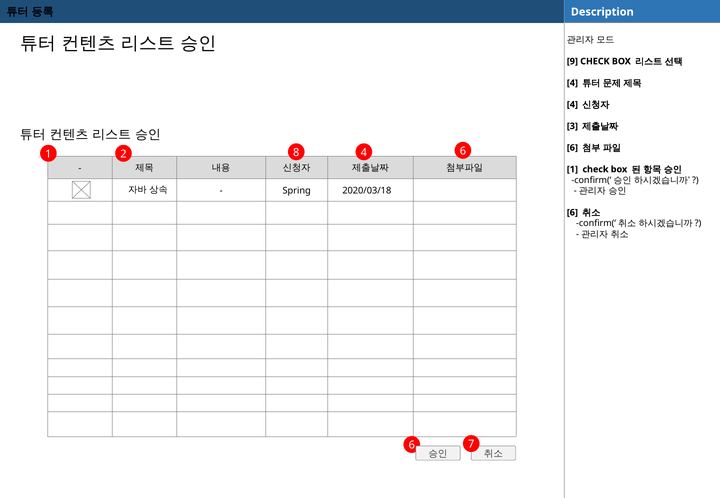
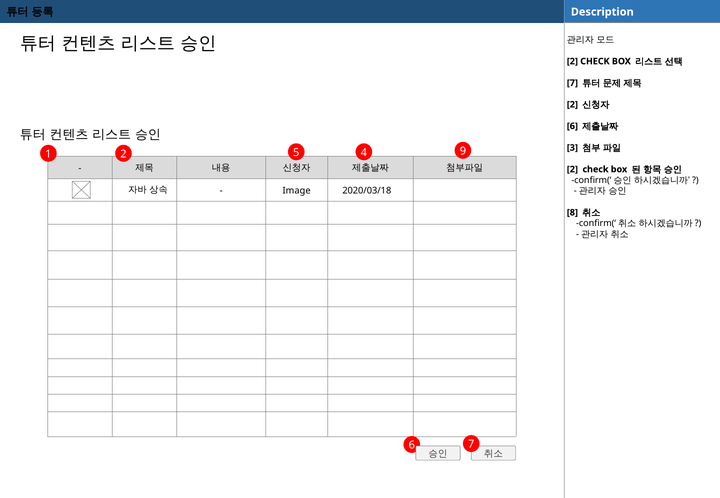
9: 9 -> 2 (572, 61)
4: 4 -> 7 (572, 83)
4: 4 -> 2 (572, 105)
3: 3 -> 6 (572, 126)
6: 6 -> 3 (572, 148)
8: 8 -> 5 (296, 153)
4 6: 6 -> 9 (463, 151)
1: 1 -> 2 (572, 169)
Spring: Spring -> Image (297, 191)
6: 6 -> 8 (572, 213)
